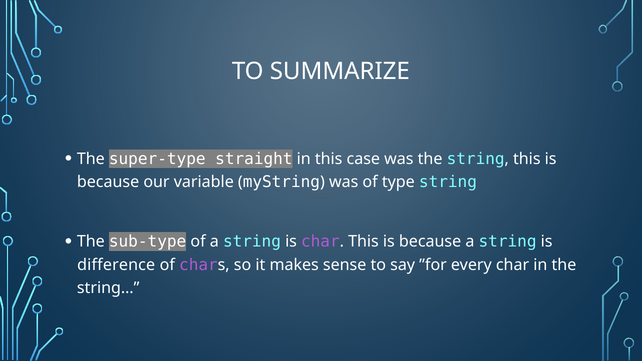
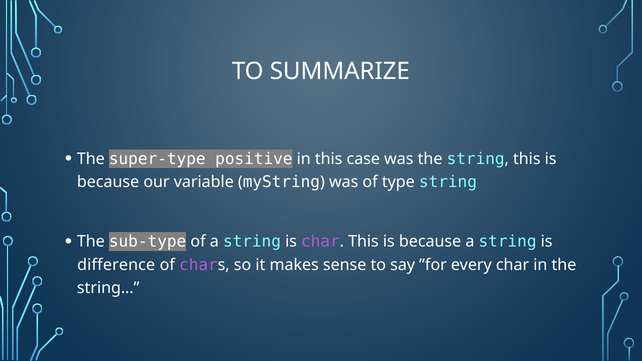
straight: straight -> positive (254, 159)
